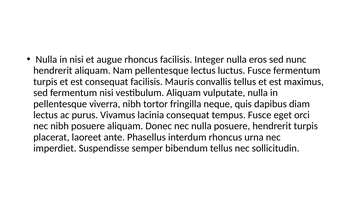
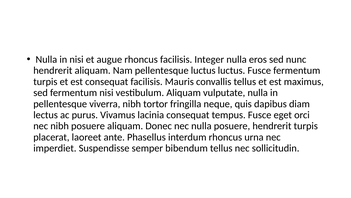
pellentesque lectus: lectus -> luctus (203, 70)
